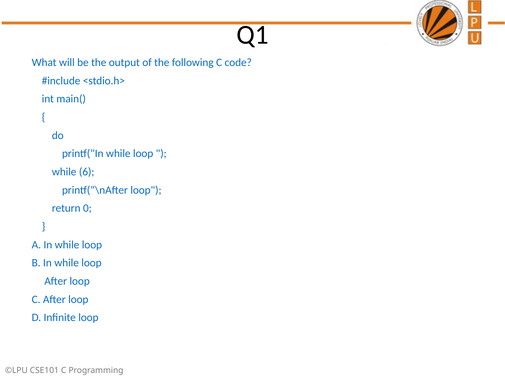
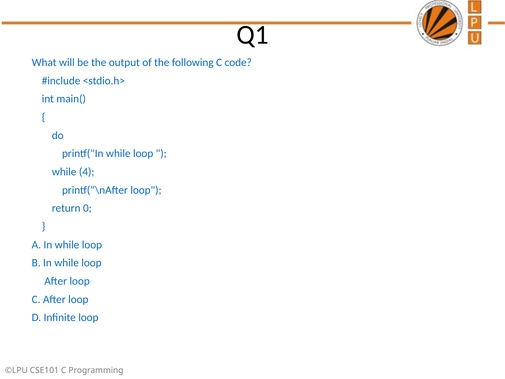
6: 6 -> 4 (87, 172)
